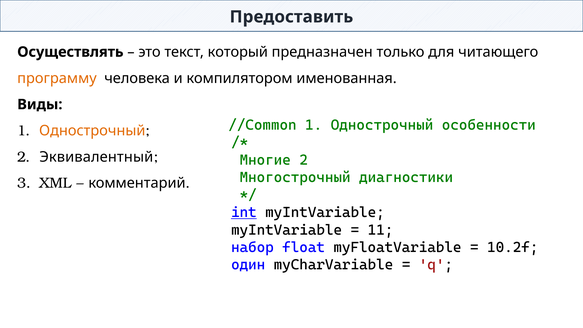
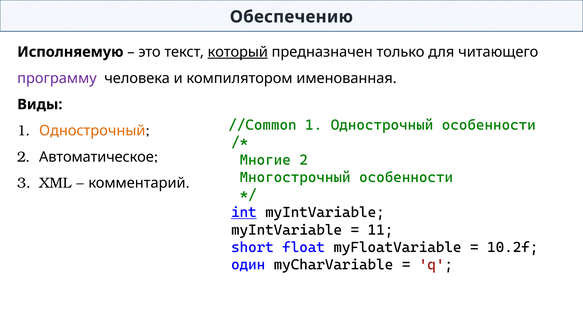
Предоставить: Предоставить -> Обеспечению (291, 17)
Осуществлять: Осуществлять -> Исполняемую (70, 52)
который underline: none -> present (238, 52)
программу colour: orange -> purple (57, 78)
Эквивалентный: Эквивалентный -> Автоматическое (96, 157)
Многострочный диагностики: диагностики -> особенности (406, 177)
набор: набор -> short (252, 247)
